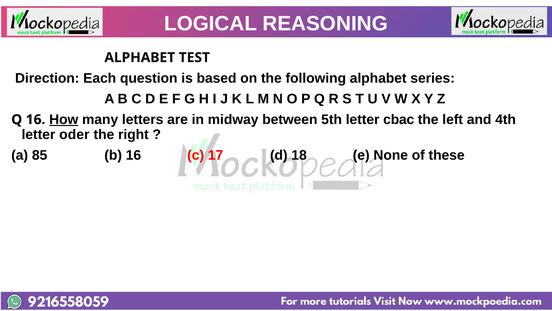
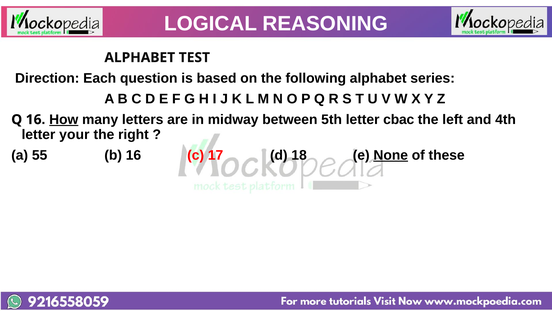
oder: oder -> your (74, 134)
85: 85 -> 55 (40, 155)
None underline: none -> present (391, 155)
